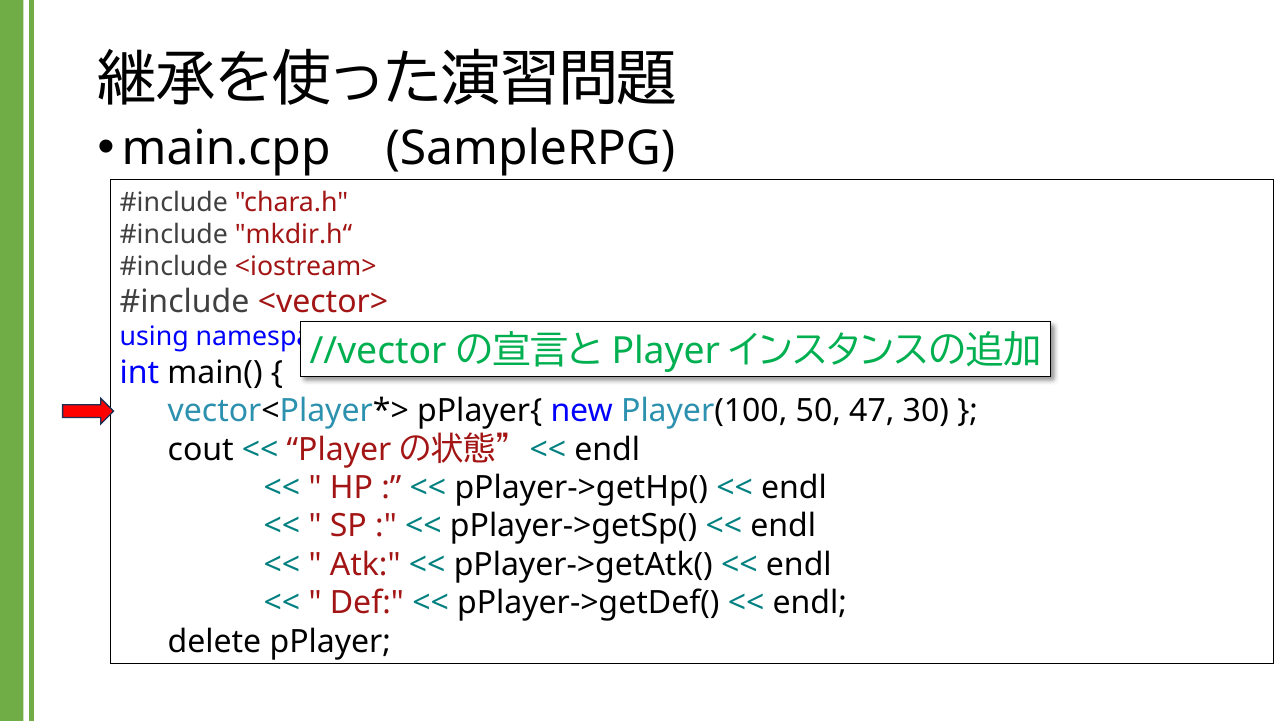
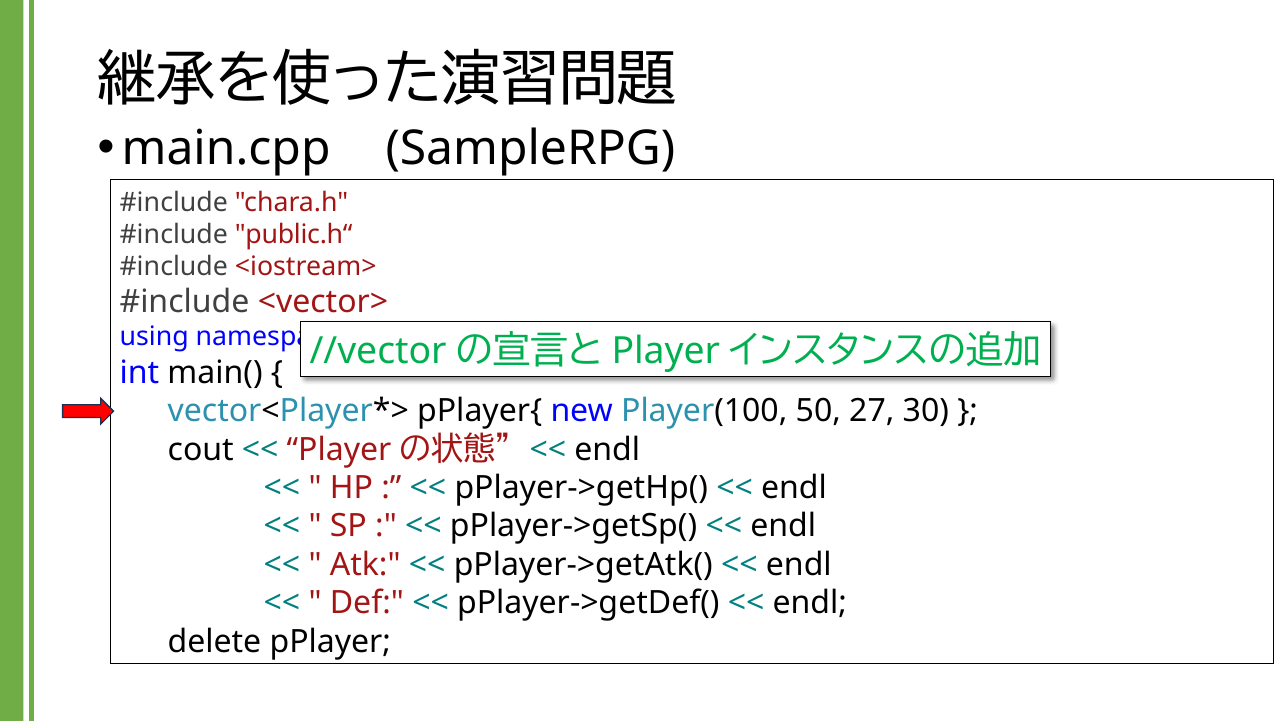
mkdir.h“: mkdir.h“ -> public.h“ (294, 234)
47: 47 -> 27 (872, 411)
